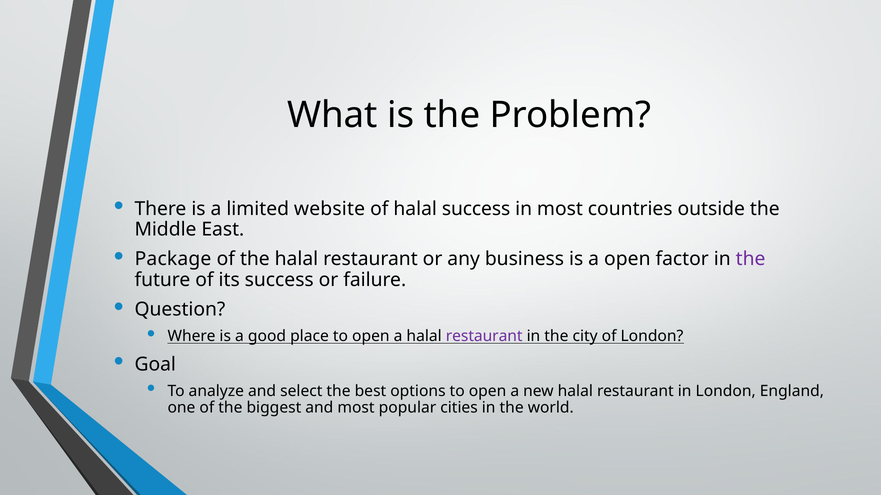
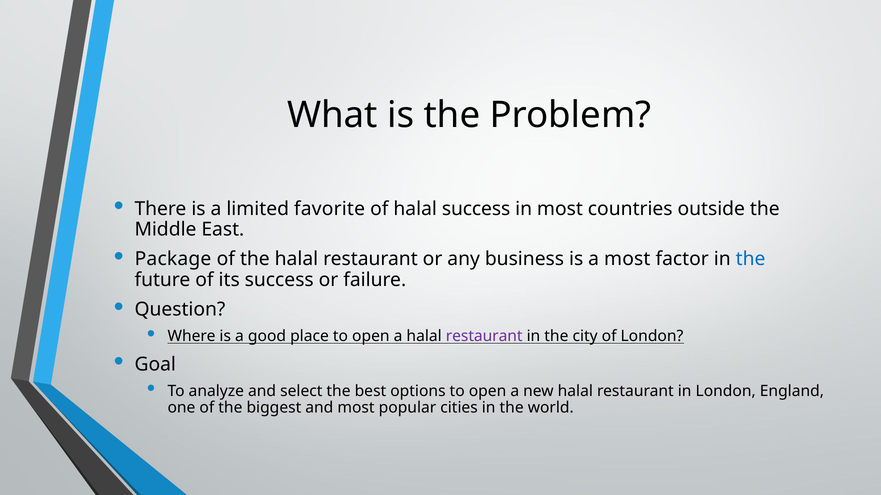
website: website -> favorite (329, 209)
a open: open -> most (627, 259)
the colour: purple -> blue (751, 259)
